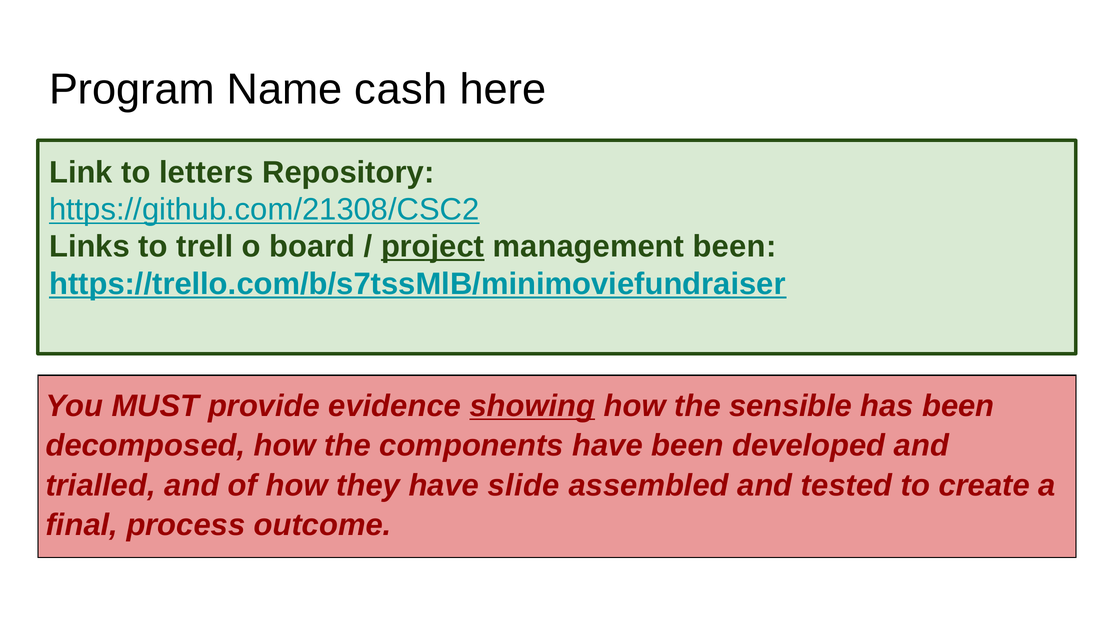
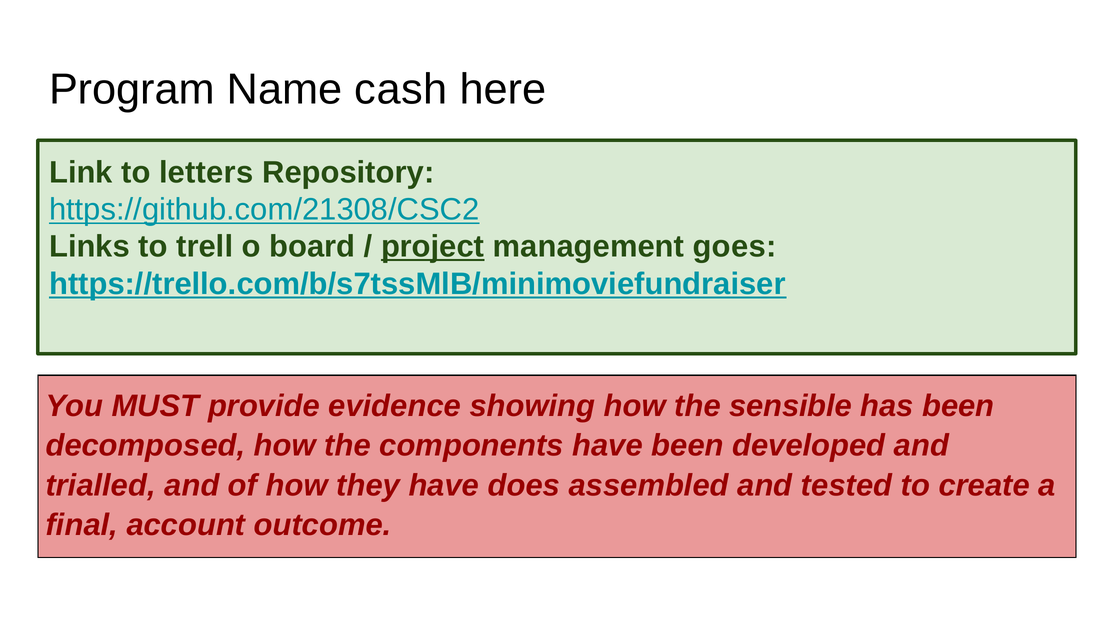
management been: been -> goes (735, 247)
showing underline: present -> none (532, 406)
slide: slide -> does (524, 485)
process: process -> account (186, 525)
